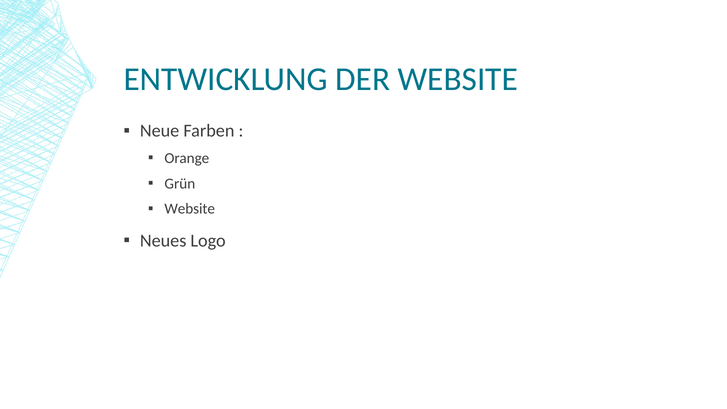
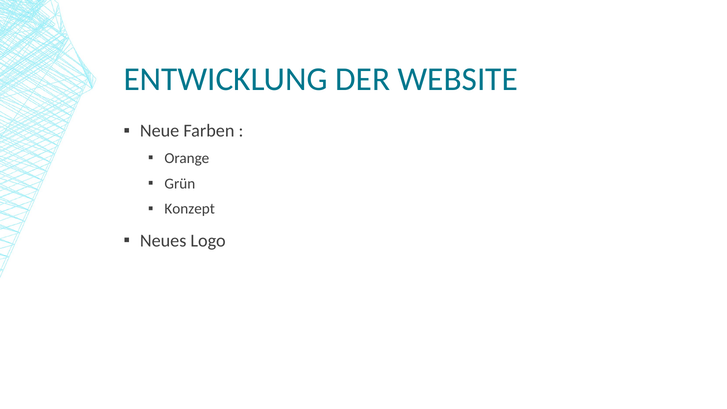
Website: Website -> Konzept (190, 209)
